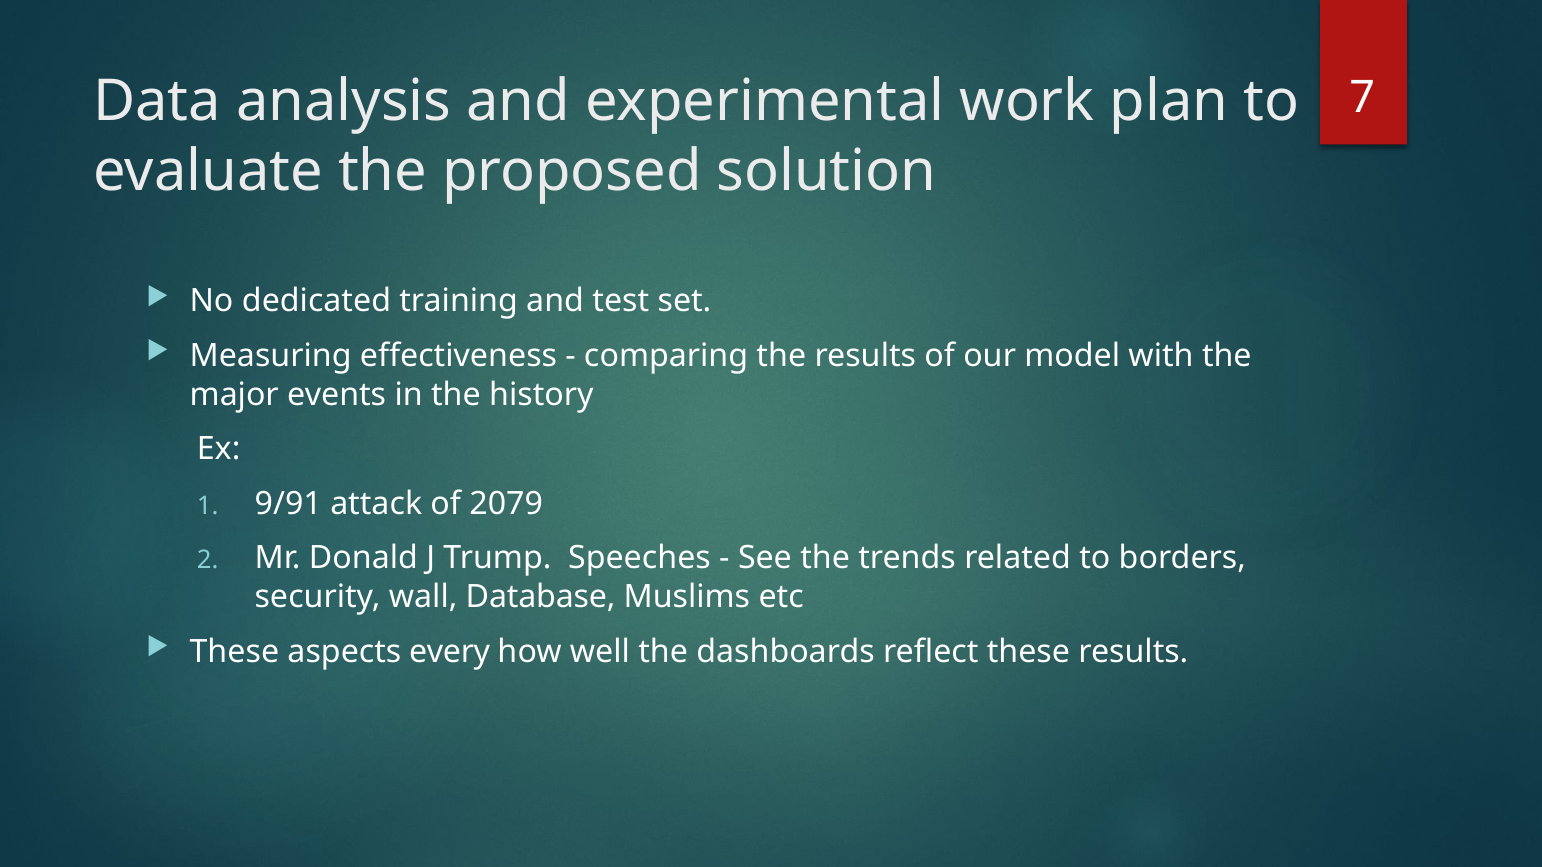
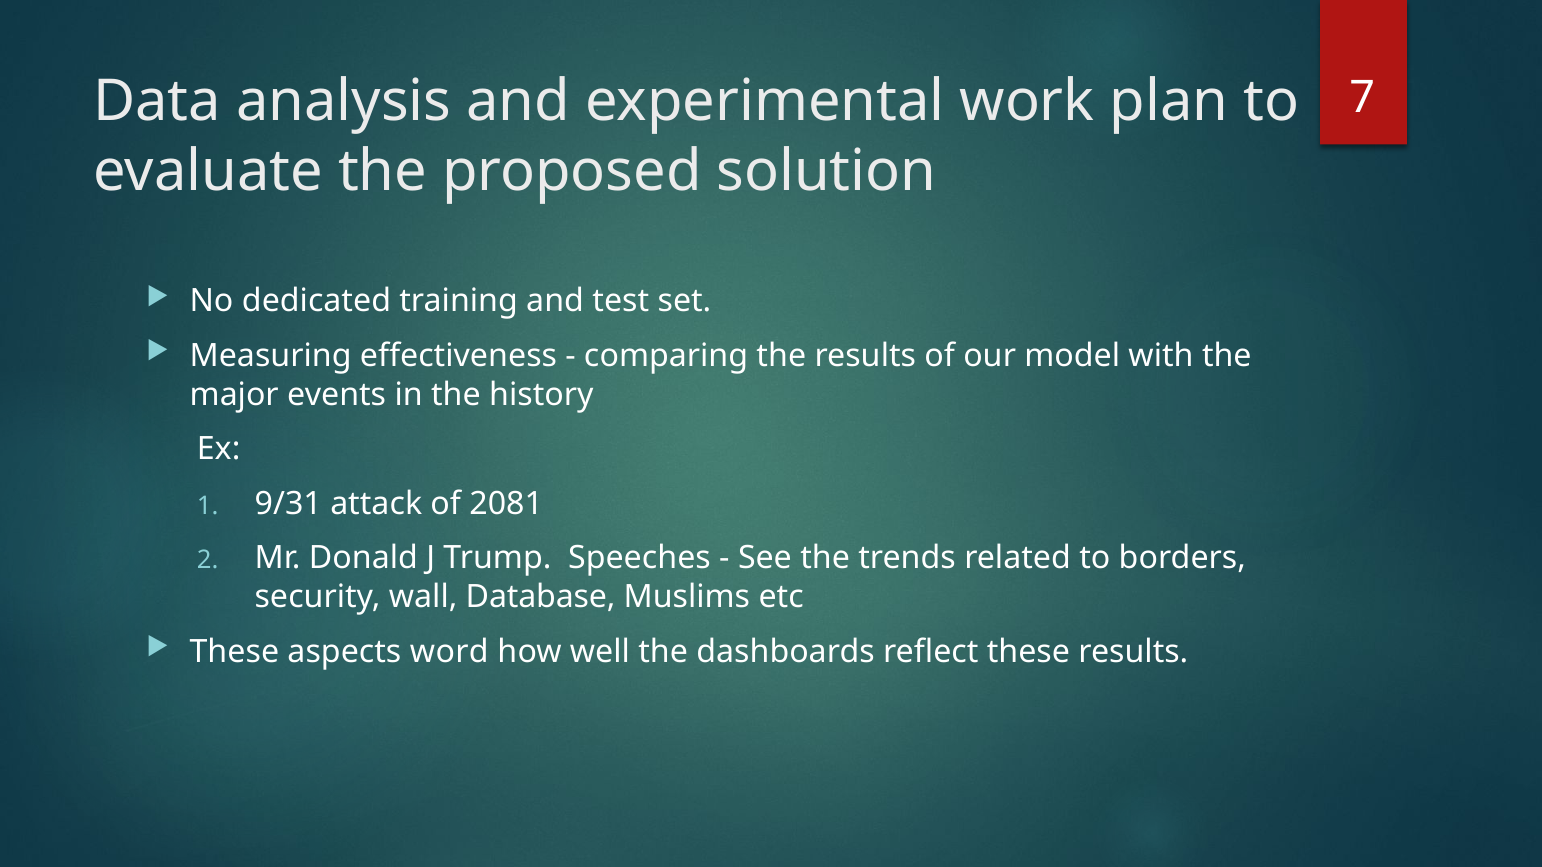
9/91: 9/91 -> 9/31 (288, 504)
2079: 2079 -> 2081 (506, 504)
every: every -> word (449, 652)
